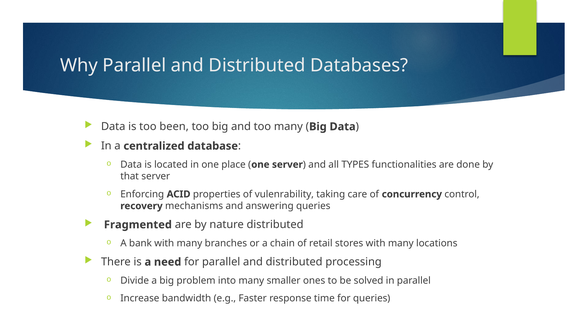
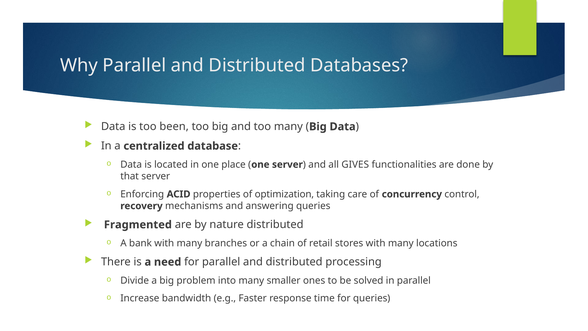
TYPES: TYPES -> GIVES (355, 164)
vulenrability: vulenrability -> optimization (284, 194)
